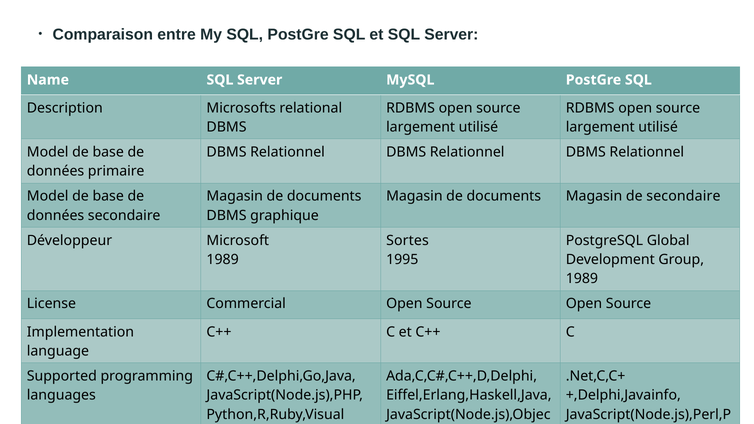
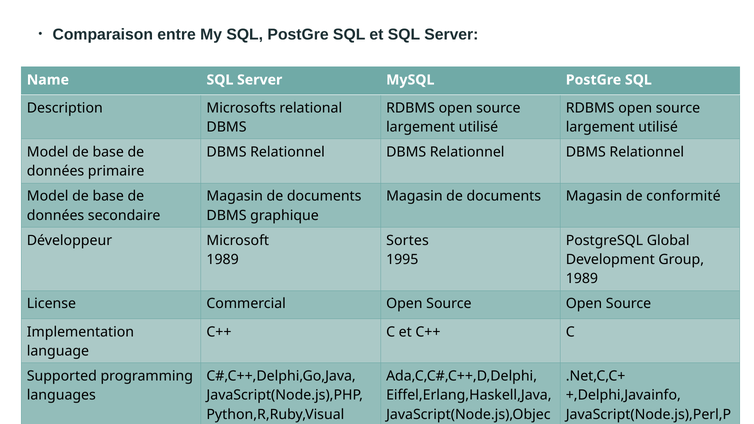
de secondaire: secondaire -> conformité (683, 196)
